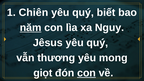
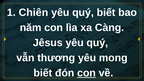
năm underline: present -> none (31, 28)
Nguy: Nguy -> Càng (110, 28)
giọt: giọt -> biết (43, 73)
